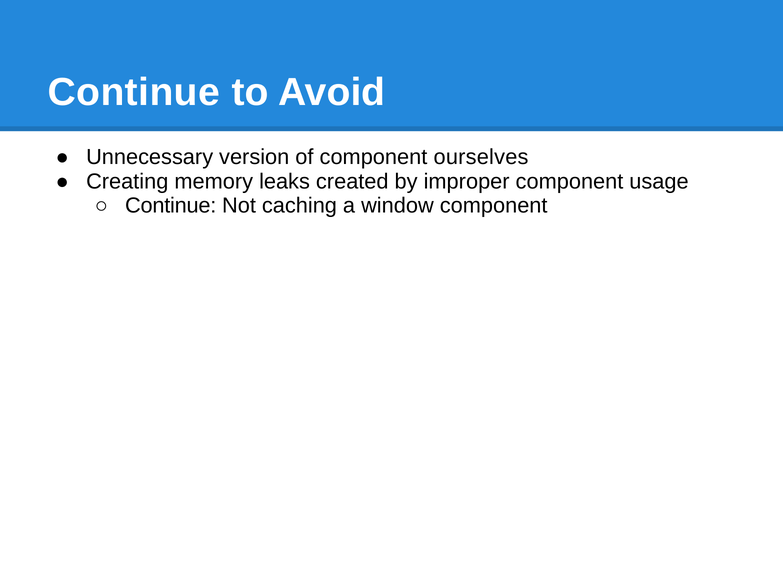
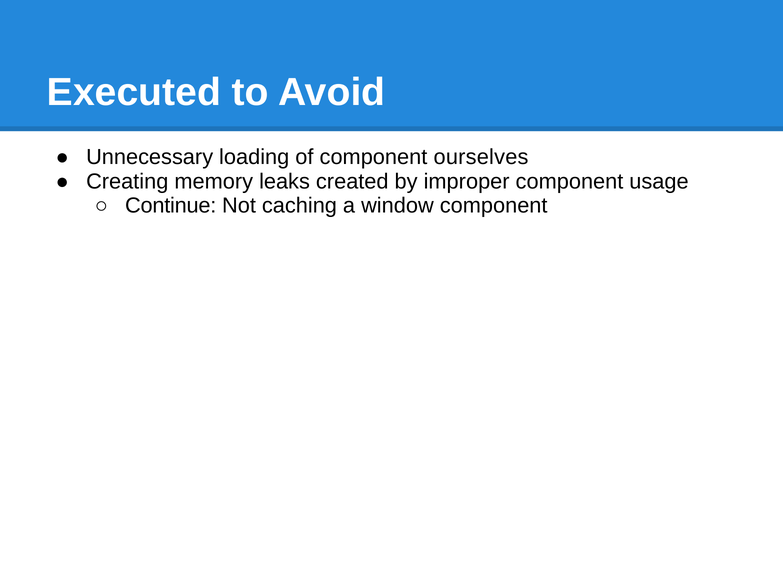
Continue: Continue -> Executed (134, 92)
version: version -> loading (254, 157)
